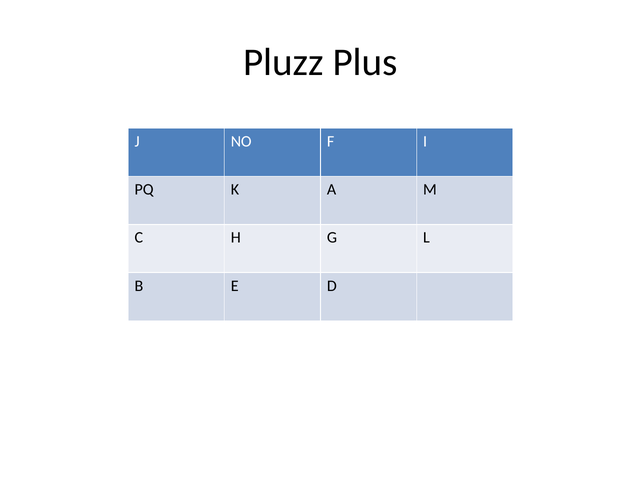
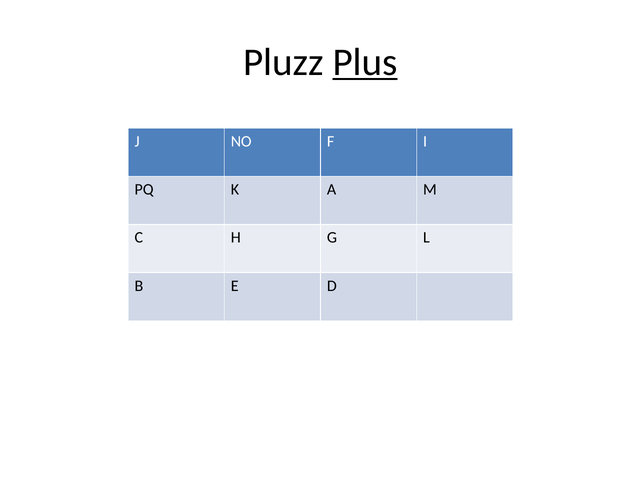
Plus underline: none -> present (365, 62)
